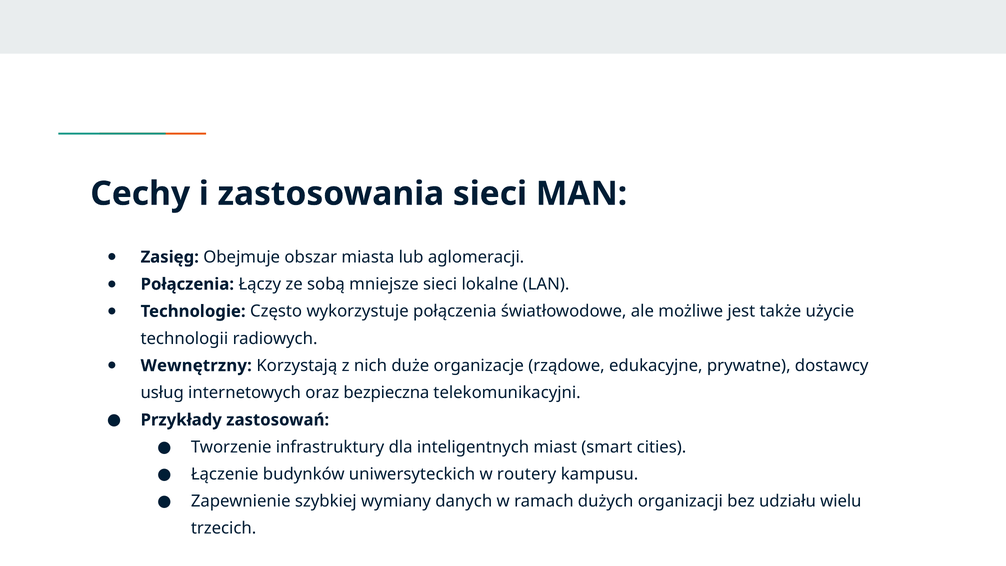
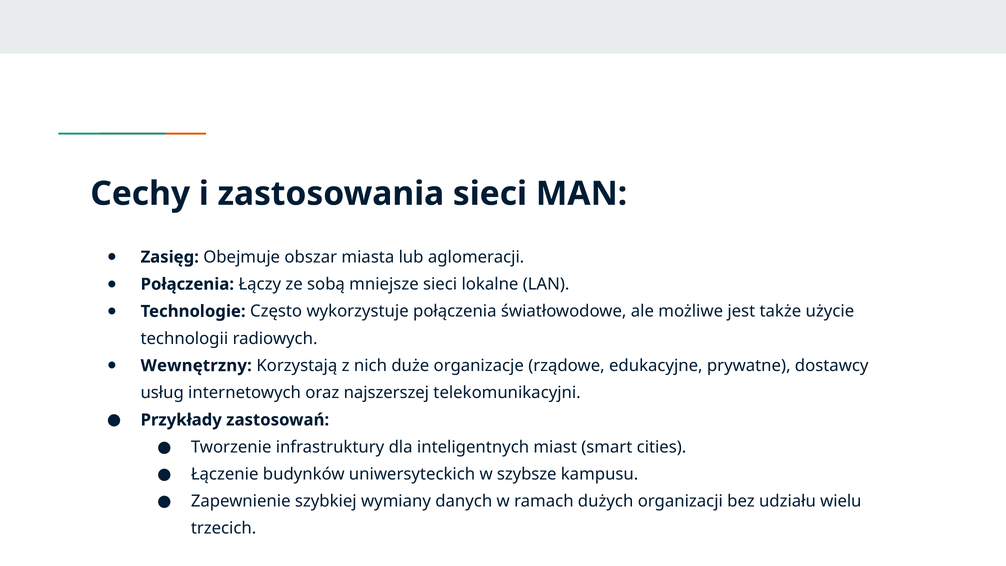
bezpieczna: bezpieczna -> najszerszej (386, 393)
routery: routery -> szybsze (527, 474)
